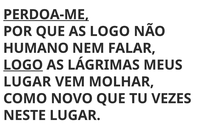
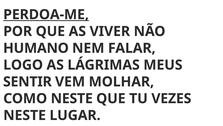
AS LOGO: LOGO -> VIVER (110, 31)
LOGO underline: present -> none (23, 65)
LUGAR: LUGAR -> SENTIR (27, 81)
COMO NOVO: NOVO -> NESTE (72, 98)
